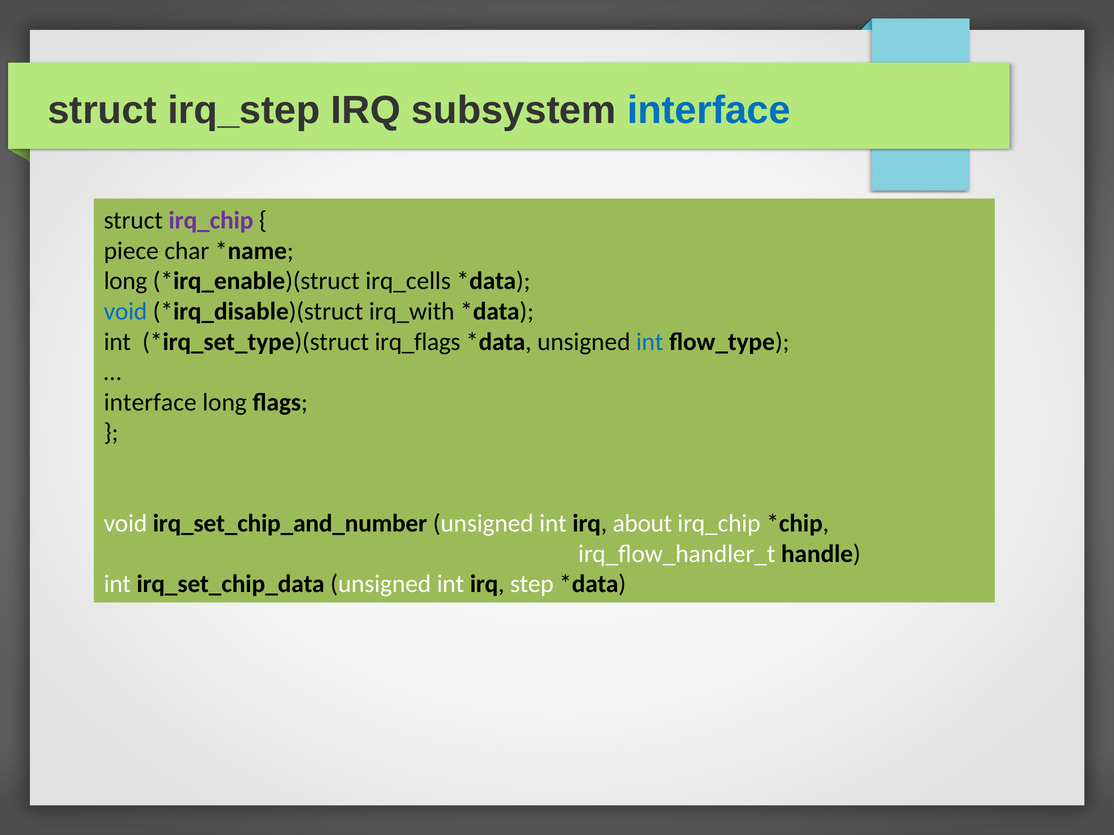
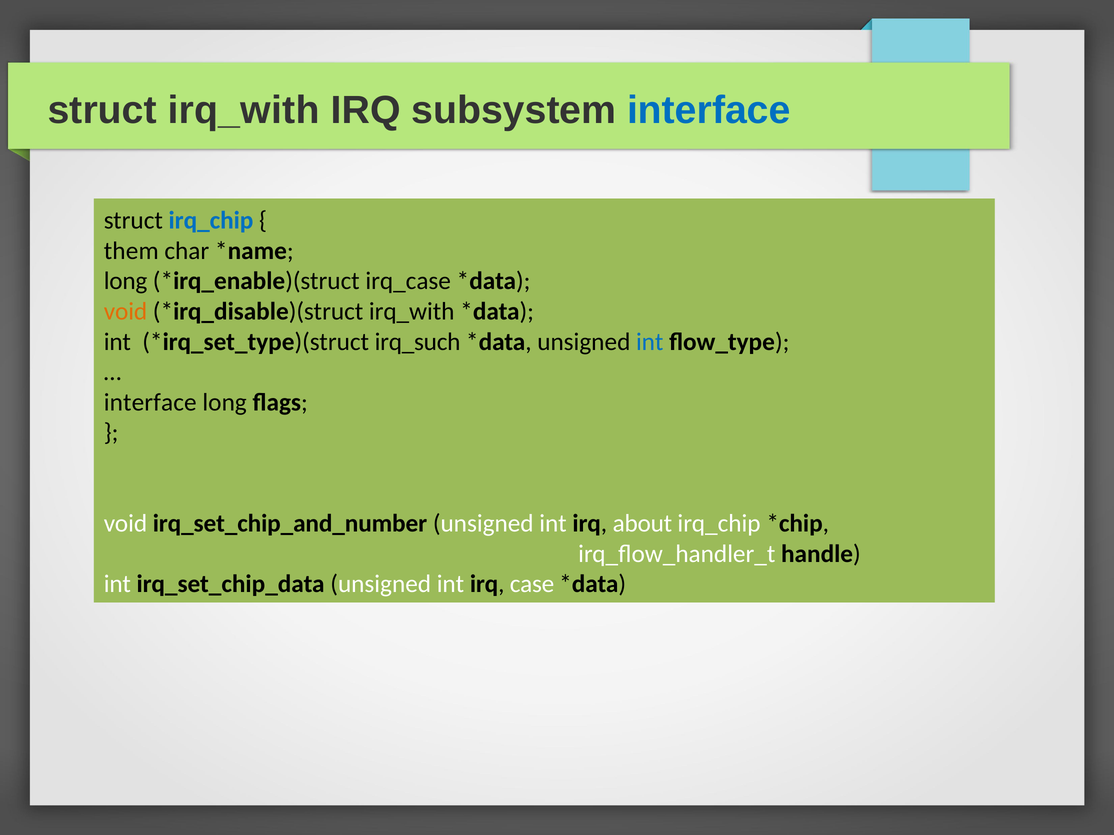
struct irq_step: irq_step -> irq_with (244, 110)
irq_chip colour: purple -> blue (211, 221)
piece: piece -> them (131, 251)
irq_cells: irq_cells -> irq_case (408, 281)
void colour: blue -> orange (125, 312)
irq_flags: irq_flags -> irq_such (418, 342)
step: step -> case (532, 584)
